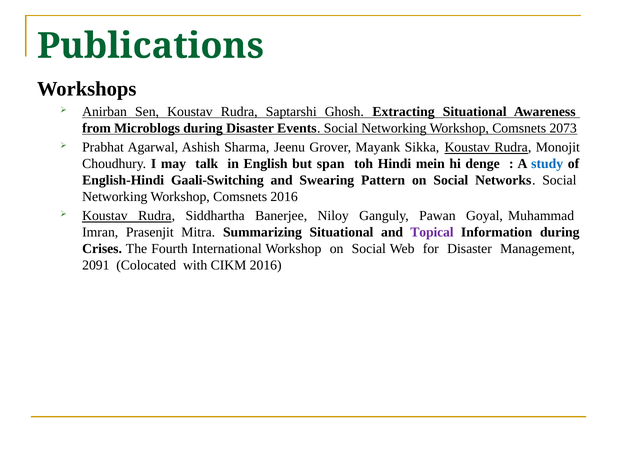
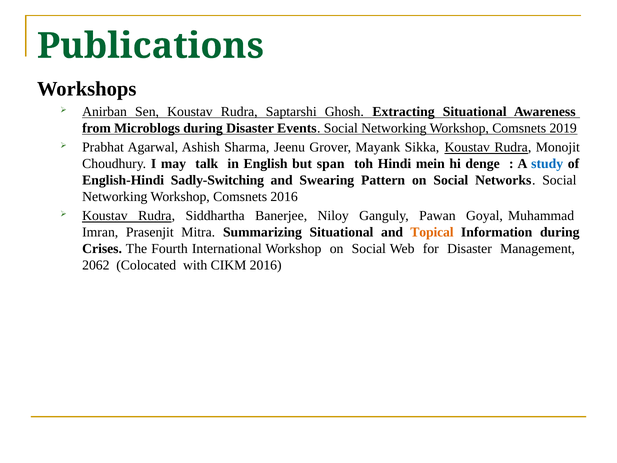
2073: 2073 -> 2019 (563, 128)
Gaali-Switching: Gaali-Switching -> Sadly-Switching (217, 180)
Topical colour: purple -> orange (432, 232)
2091: 2091 -> 2062 (96, 265)
